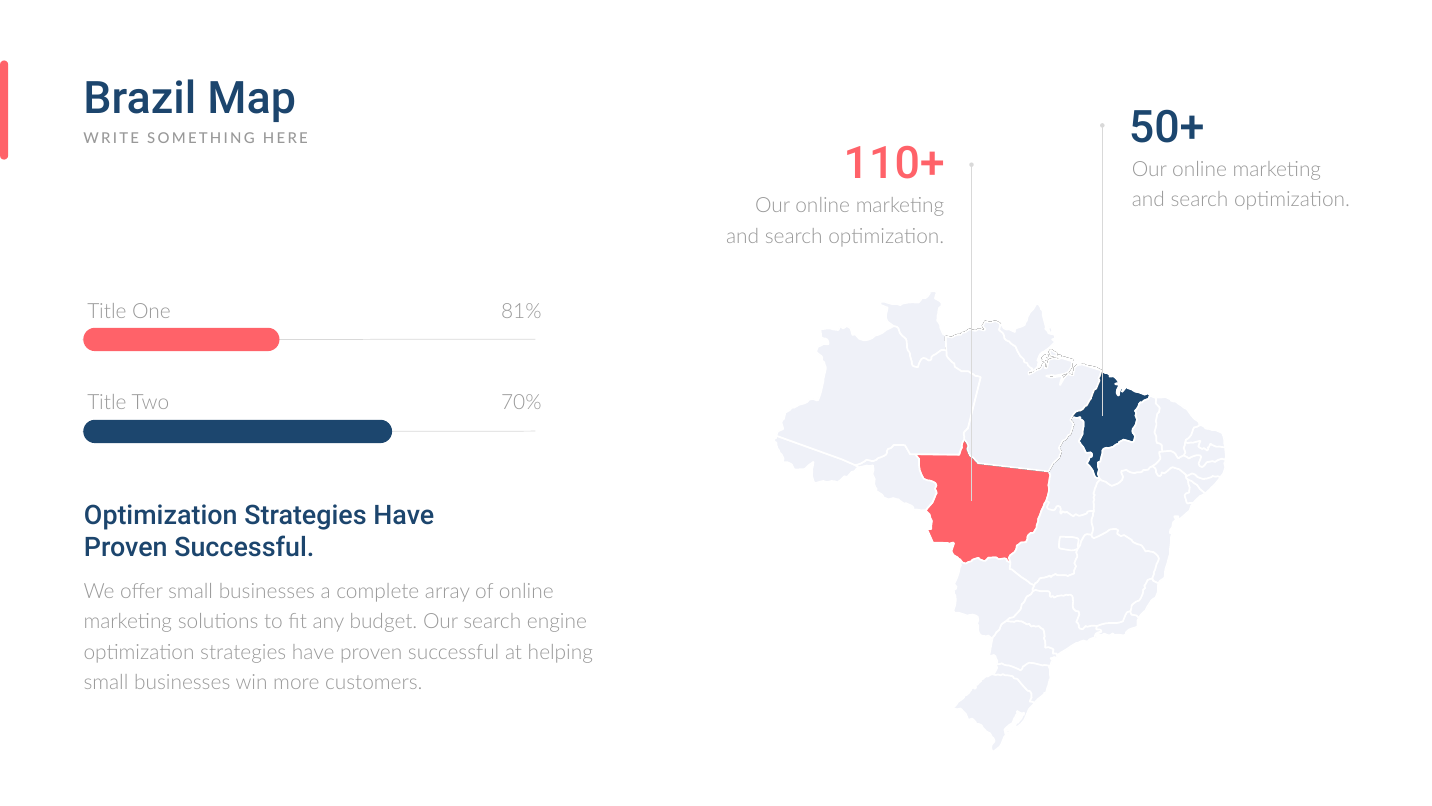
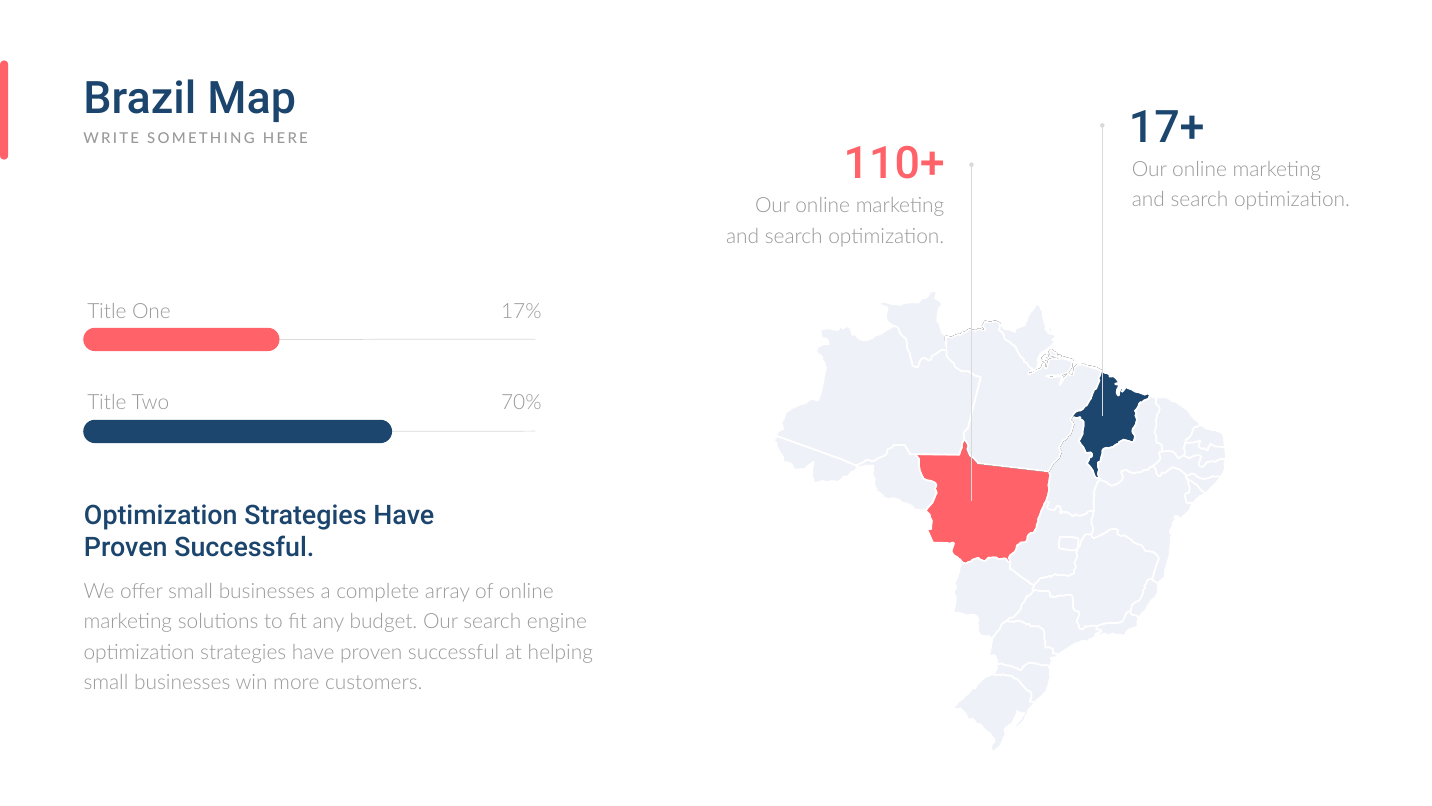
50+: 50+ -> 17+ (1167, 128)
81%: 81% -> 17% (521, 312)
